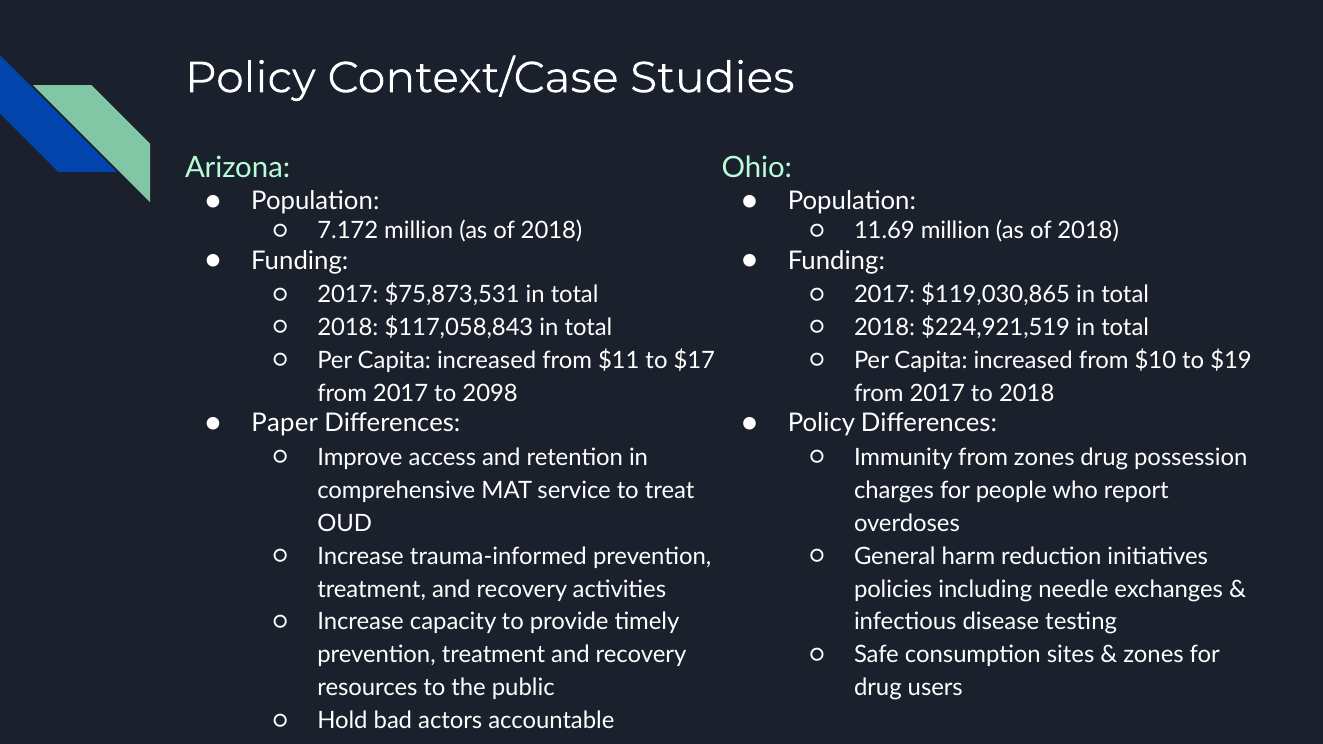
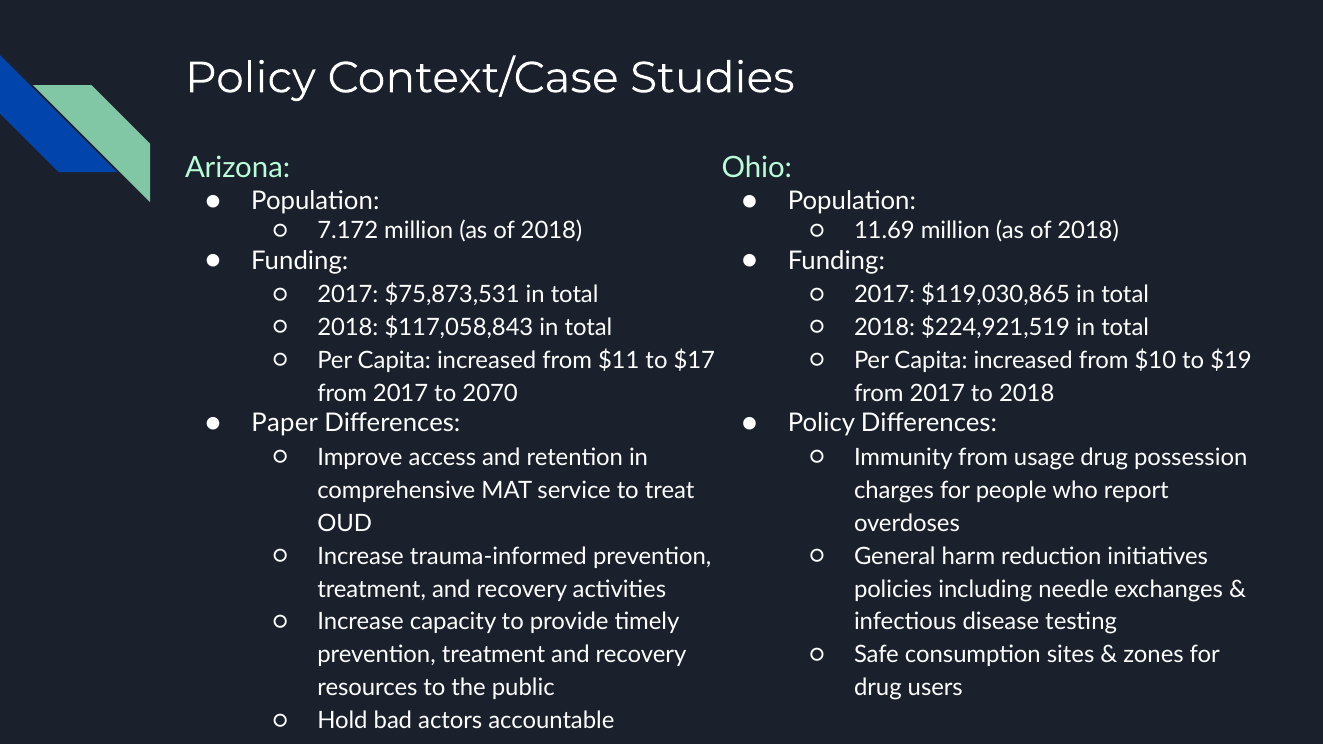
2098: 2098 -> 2070 (490, 394)
from zones: zones -> usage (1044, 457)
